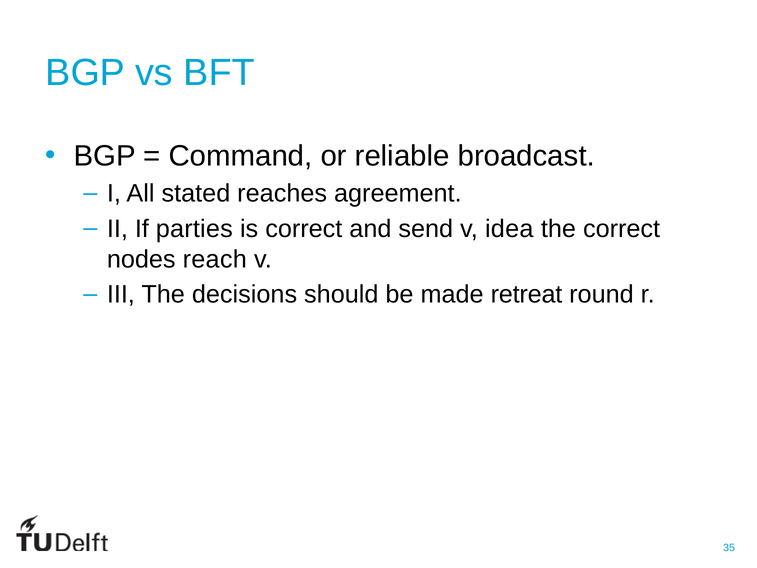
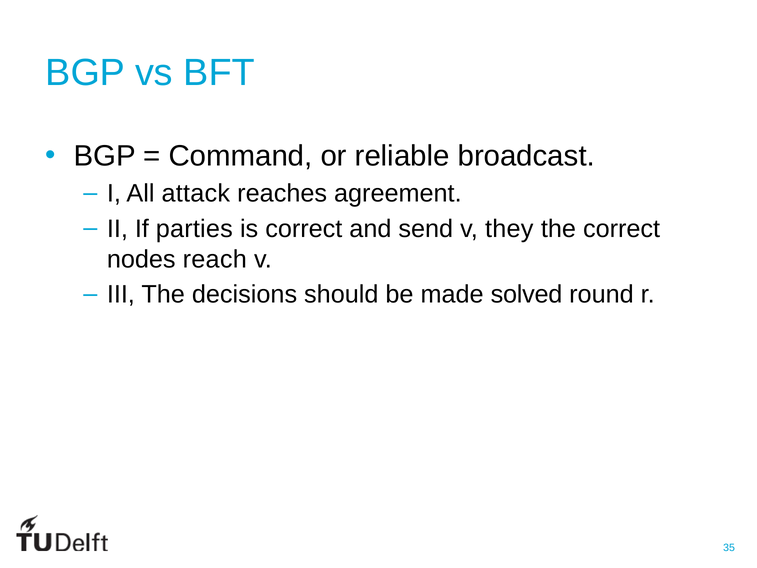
stated: stated -> attack (196, 194)
idea: idea -> they (509, 229)
retreat: retreat -> solved (527, 294)
